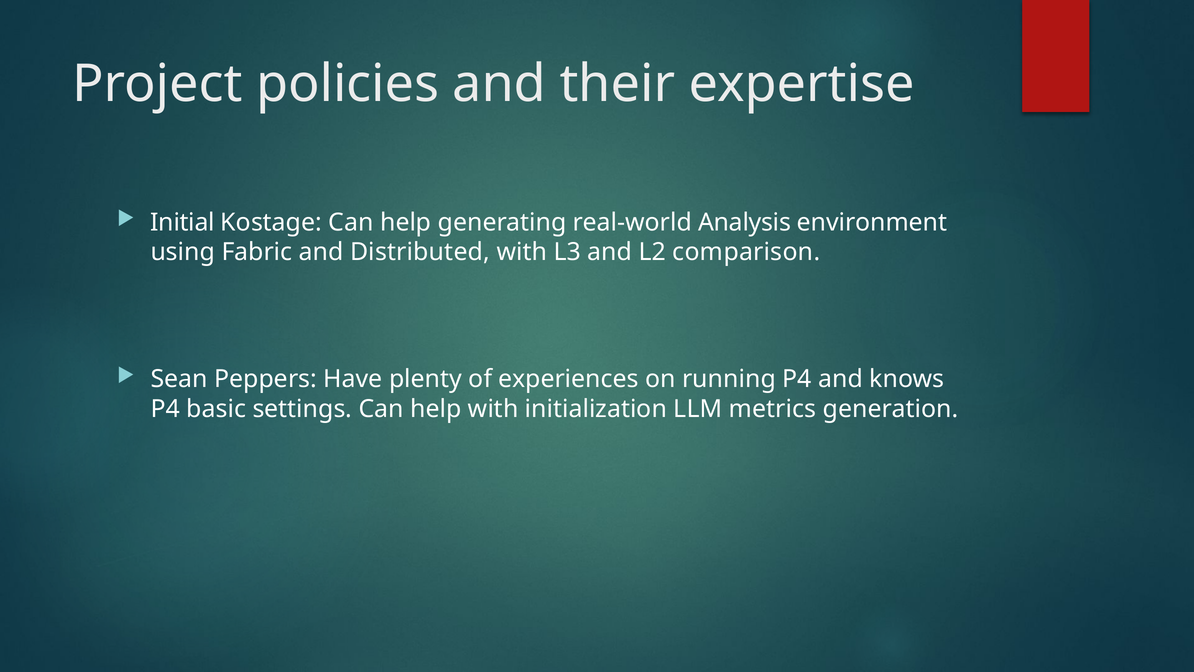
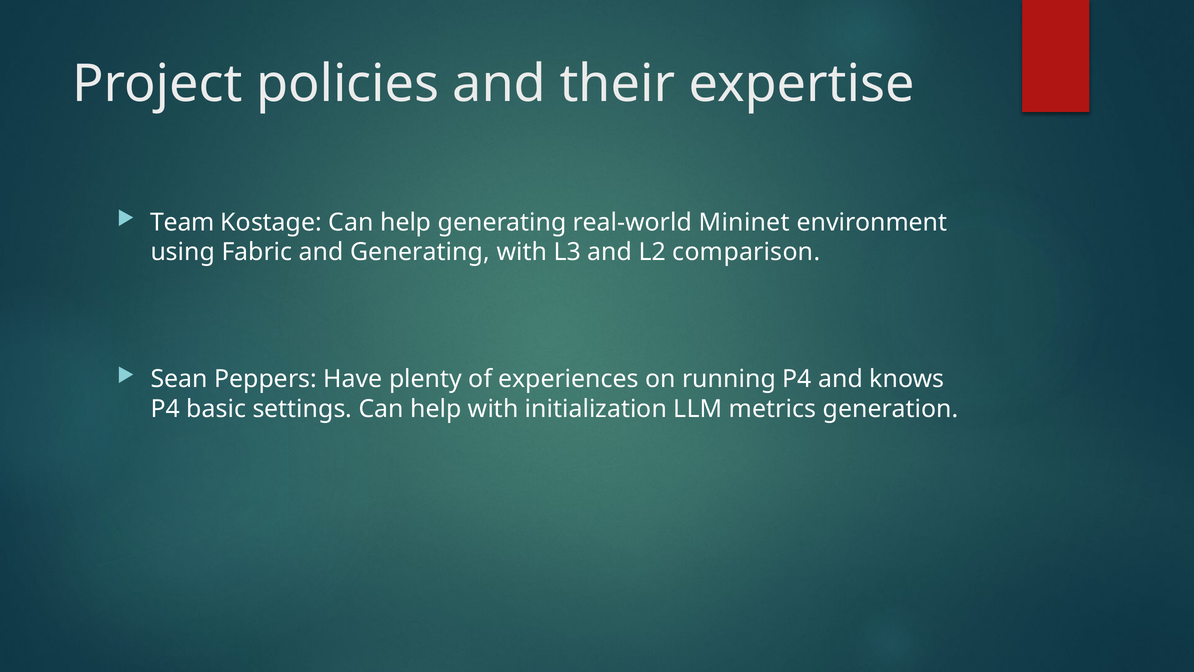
Initial: Initial -> Team (182, 222)
Analysis: Analysis -> Mininet (744, 222)
and Distributed: Distributed -> Generating (420, 252)
